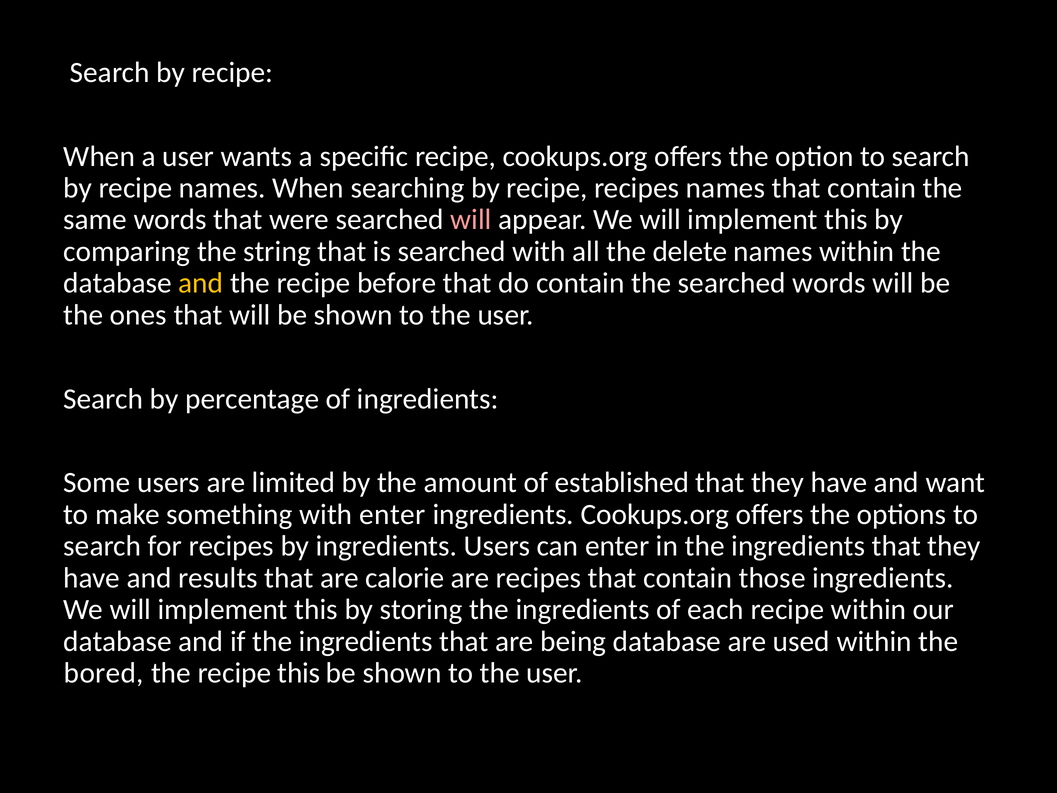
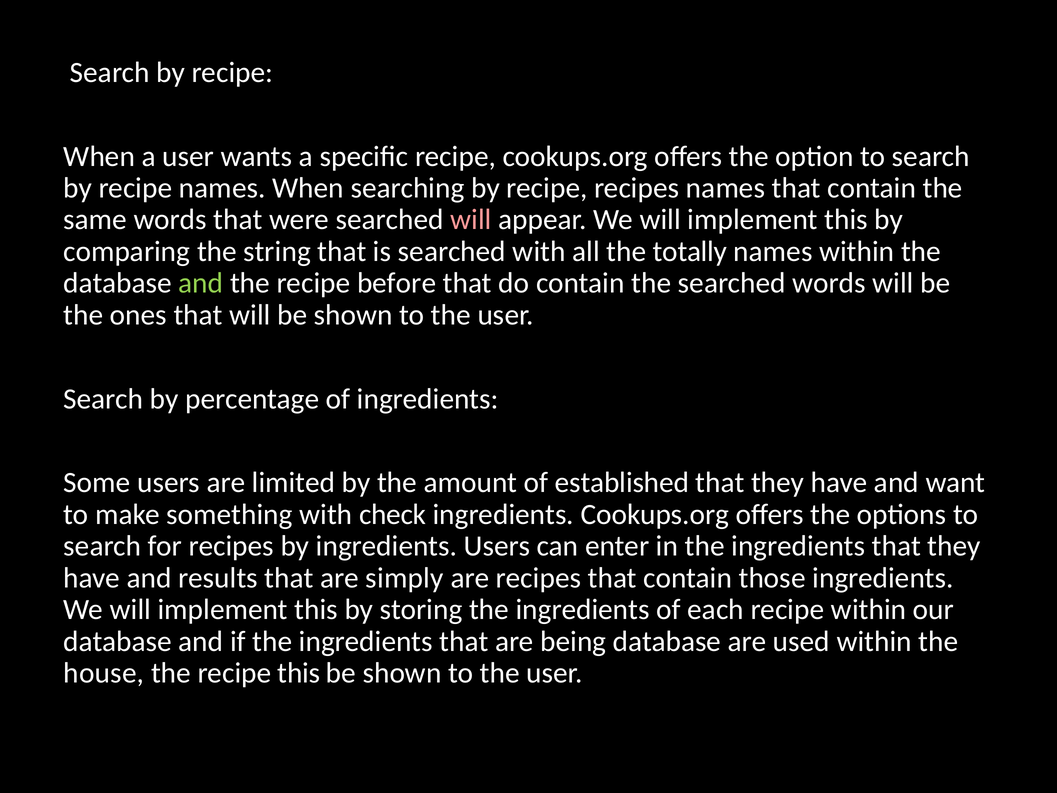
delete: delete -> totally (690, 251)
and colour: yellow -> light green (201, 283)
with enter: enter -> check (393, 514)
calorie: calorie -> simply (405, 578)
bored: bored -> house (104, 673)
